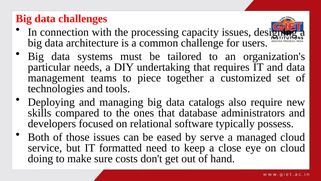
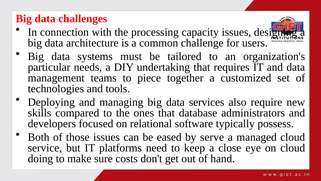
catalogs: catalogs -> services (207, 102)
formatted: formatted -> platforms (120, 148)
